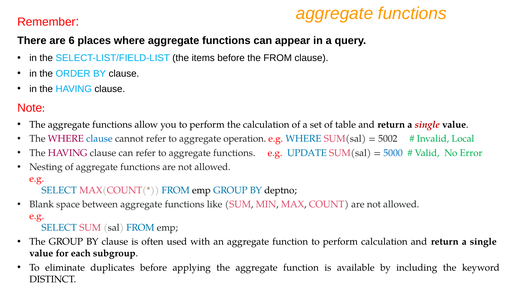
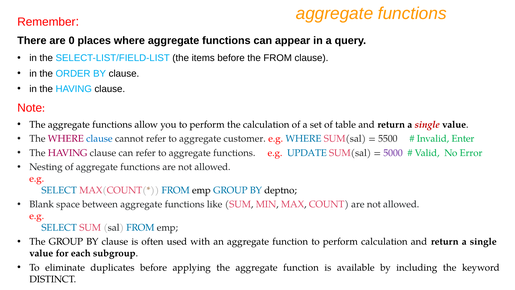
6: 6 -> 0 (72, 41)
operation: operation -> customer (245, 139)
5002: 5002 -> 5500 (388, 139)
Local: Local -> Enter (463, 139)
5000 colour: blue -> purple (393, 153)
